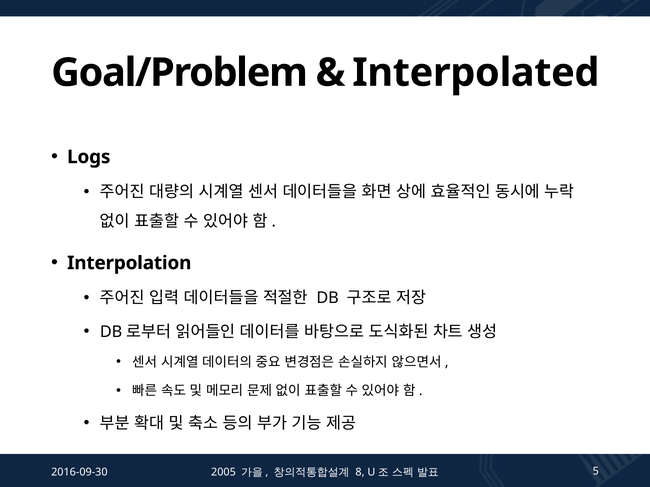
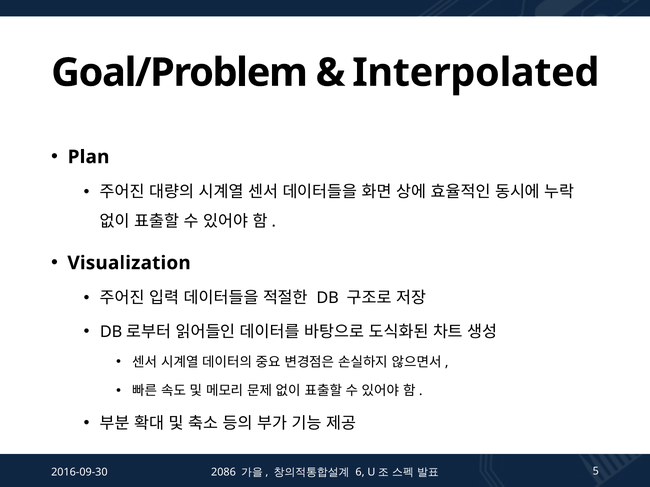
Logs: Logs -> Plan (89, 157)
Interpolation: Interpolation -> Visualization (129, 263)
2005: 2005 -> 2086 (223, 473)
8: 8 -> 6 (360, 473)
